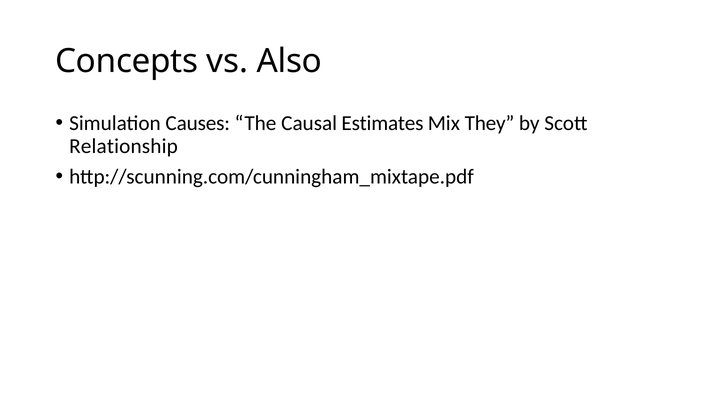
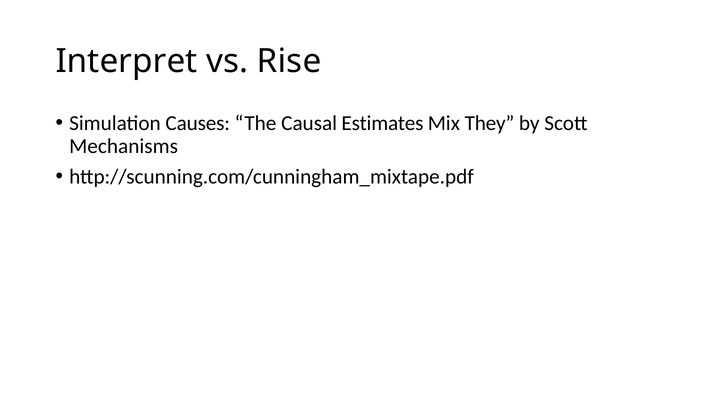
Concepts: Concepts -> Interpret (126, 61)
Also: Also -> Rise (289, 61)
Relationship: Relationship -> Mechanisms (124, 146)
